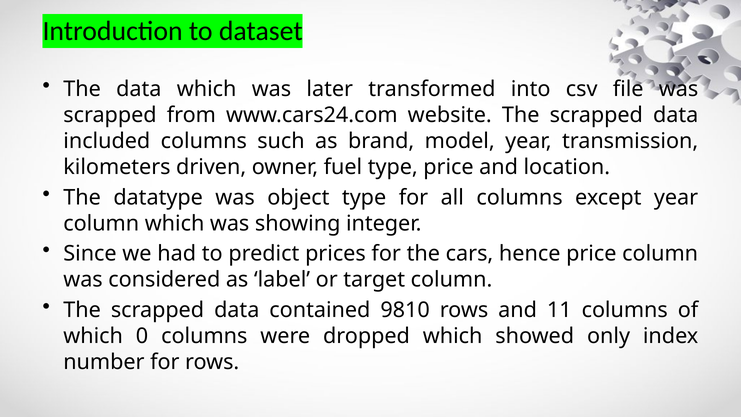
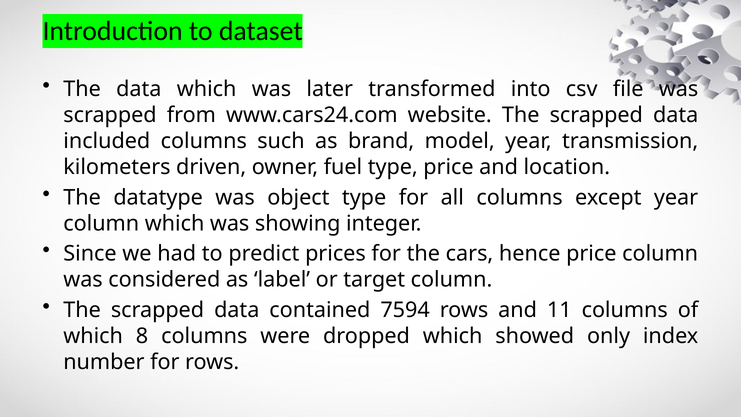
9810: 9810 -> 7594 (405, 310)
0: 0 -> 8 (142, 336)
